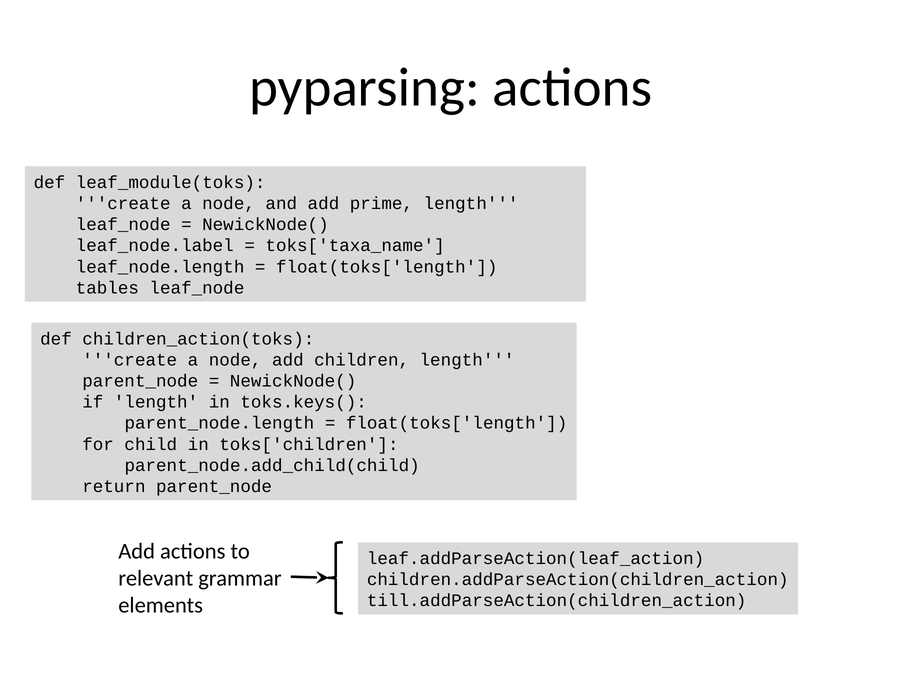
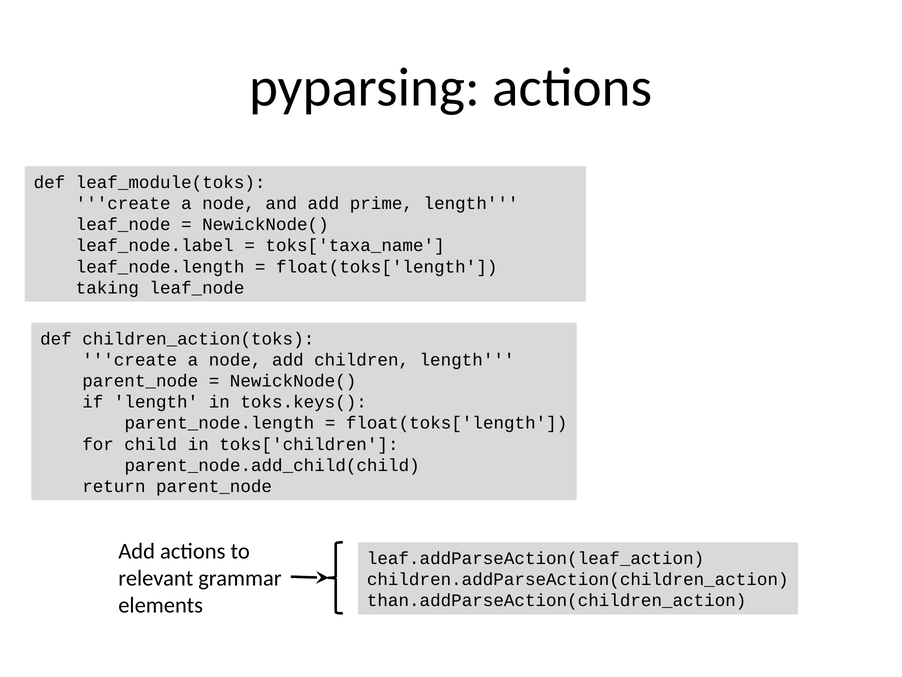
tables: tables -> taking (107, 288)
till.addParseAction(children_action: till.addParseAction(children_action -> than.addParseAction(children_action (557, 600)
